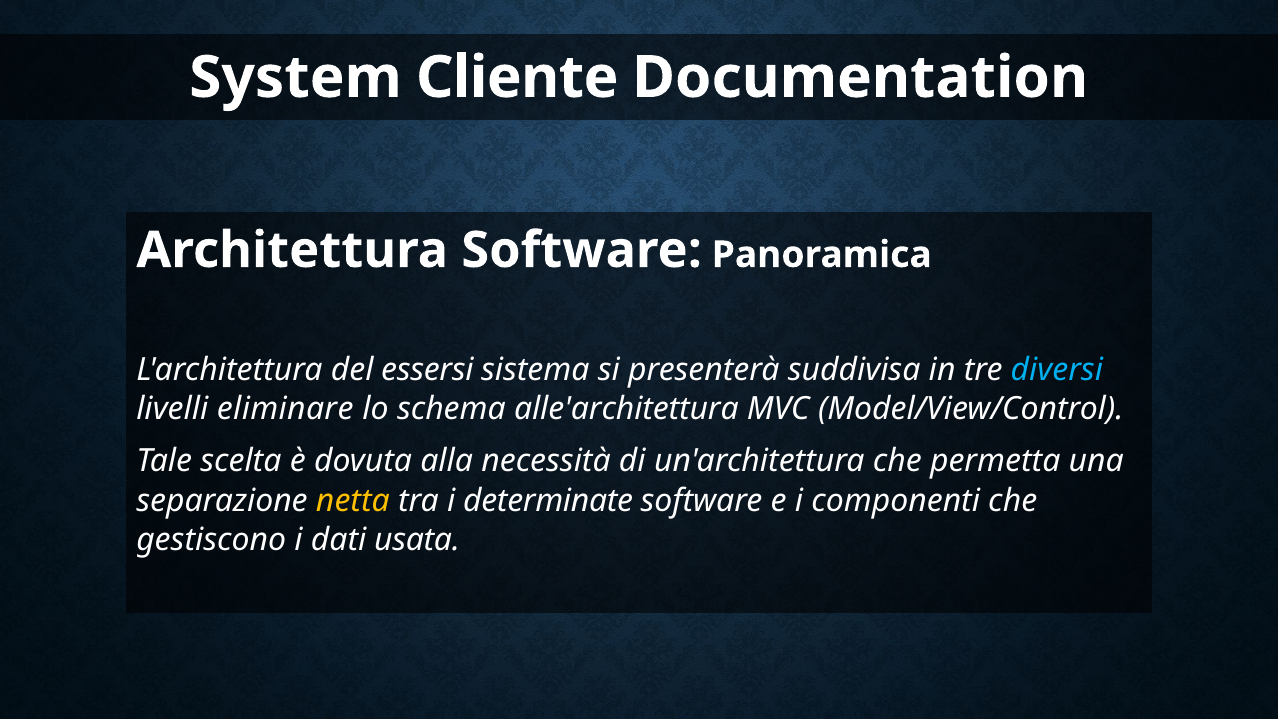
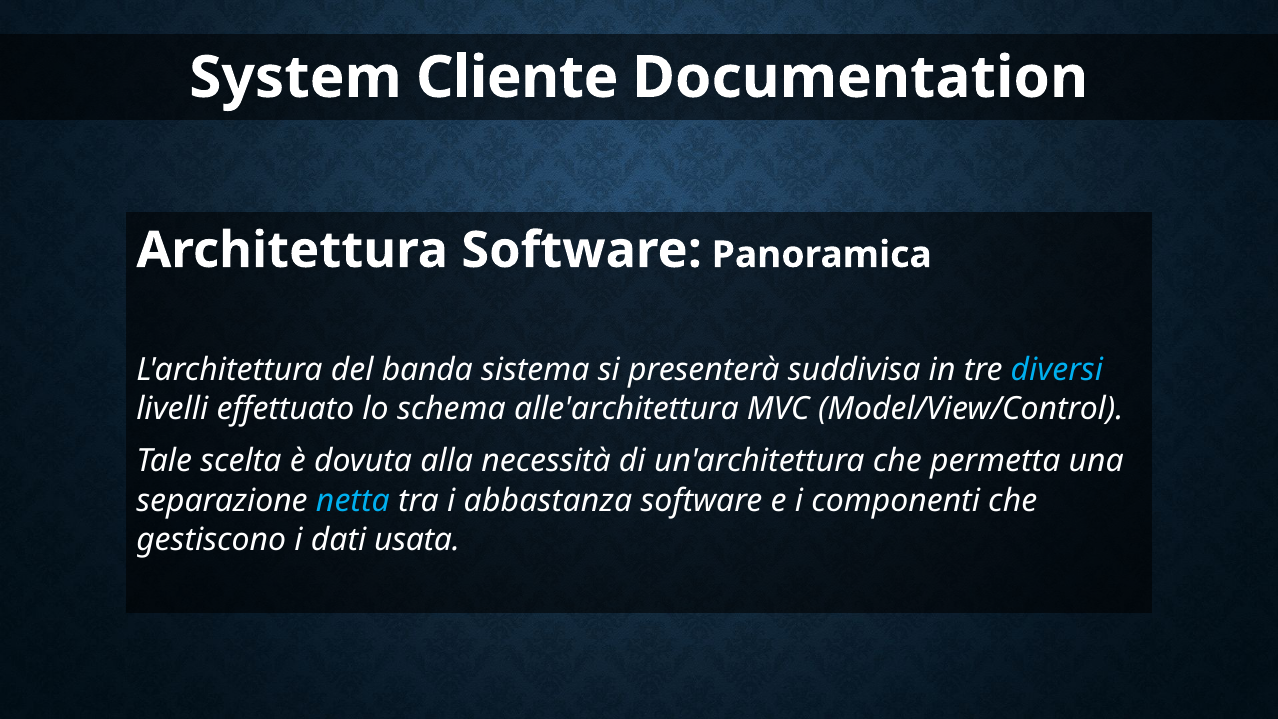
essersi: essersi -> banda (427, 369)
eliminare: eliminare -> effettuato (285, 409)
netta colour: yellow -> light blue (353, 501)
determinate: determinate -> abbastanza (548, 501)
